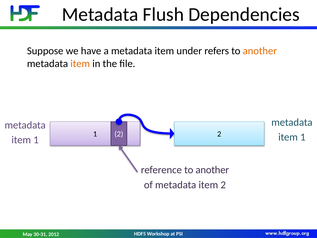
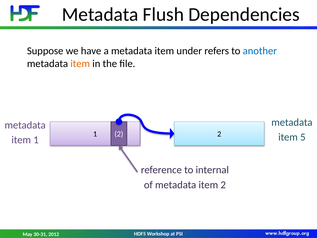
another colour: orange -> blue (260, 51)
1: 1 -> 5 (303, 137)
reference to another: another -> internal (212, 170)
